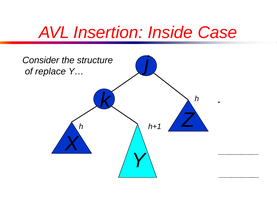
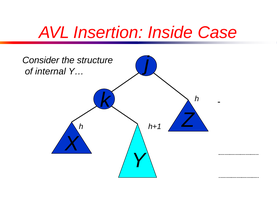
replace: replace -> internal (50, 71)
